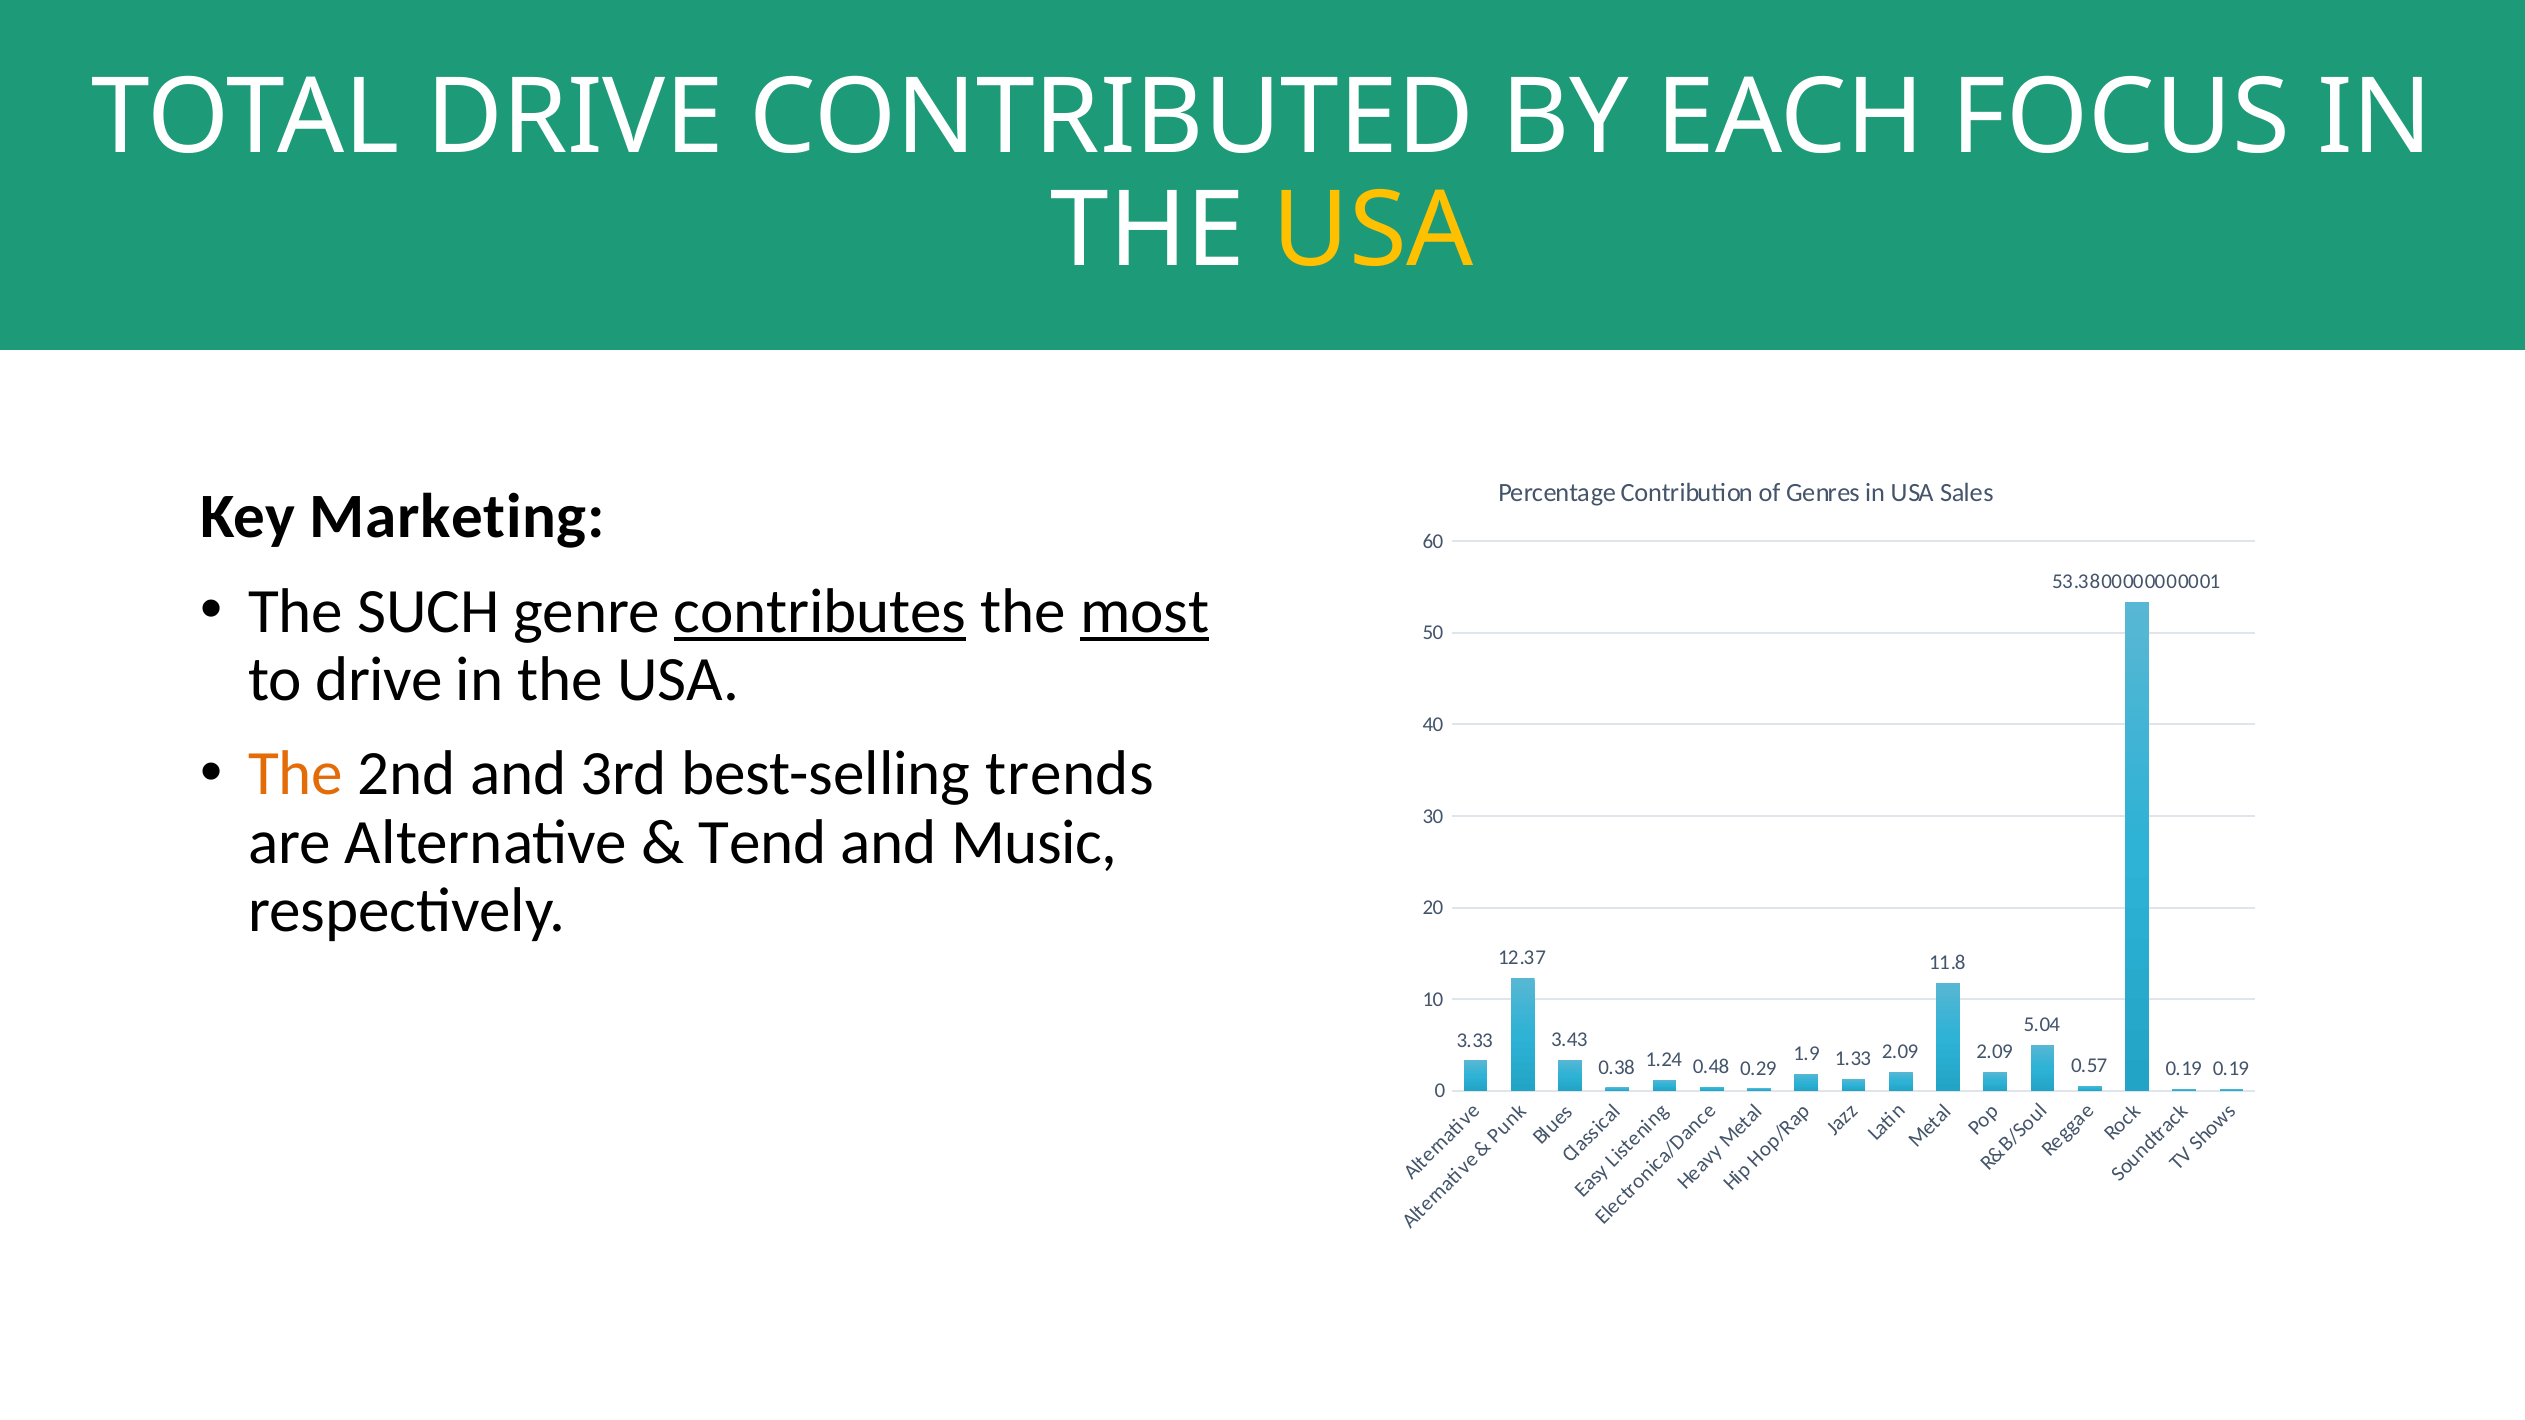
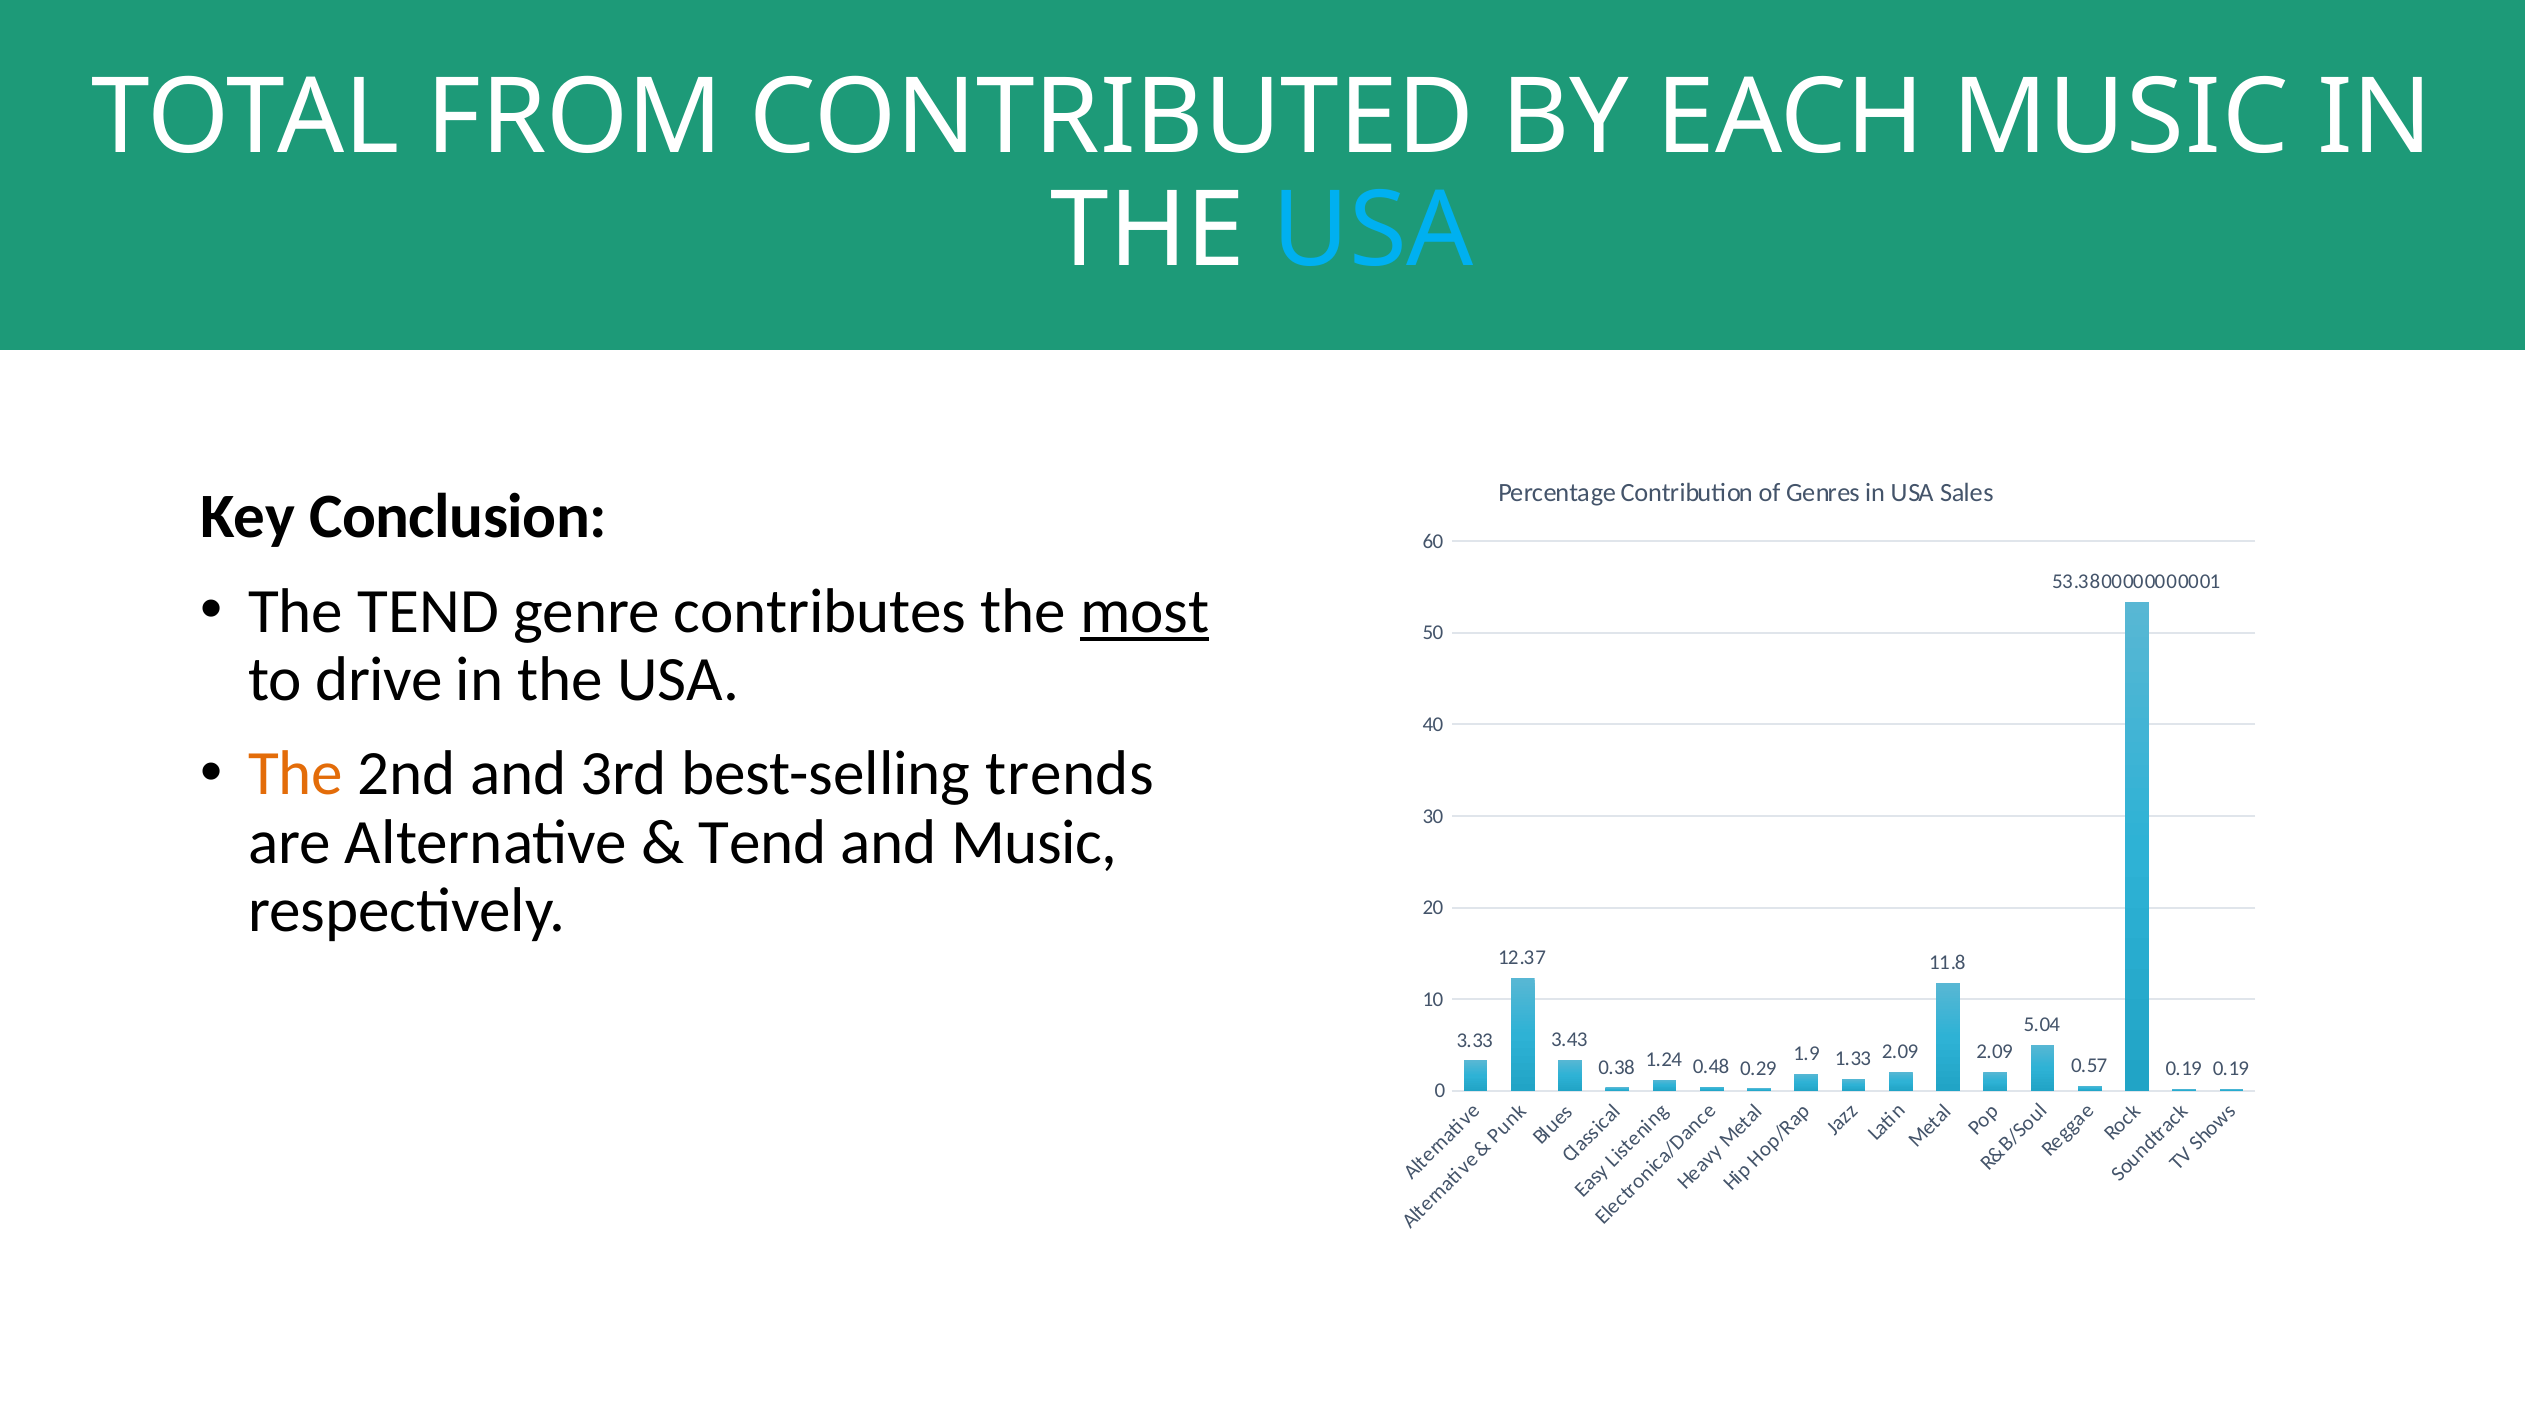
TOTAL DRIVE: DRIVE -> FROM (575, 118)
EACH FOCUS: FOCUS -> MUSIC (2120, 118)
USA colour: yellow -> light blue (1373, 231)
Marketing: Marketing -> Conclusion (458, 517)
The SUCH: SUCH -> TEND (428, 612)
contributes underline: present -> none (820, 612)
